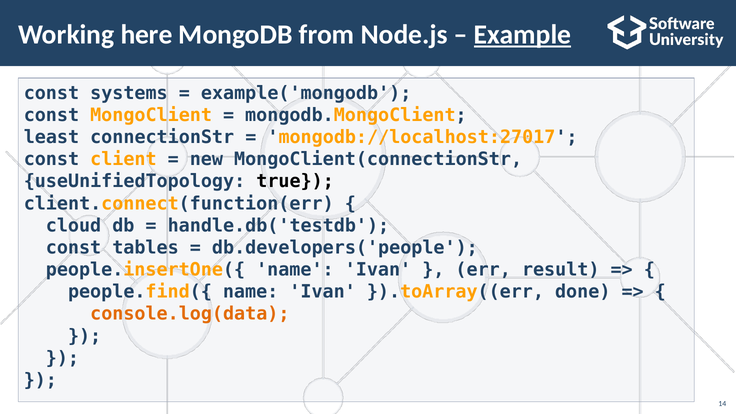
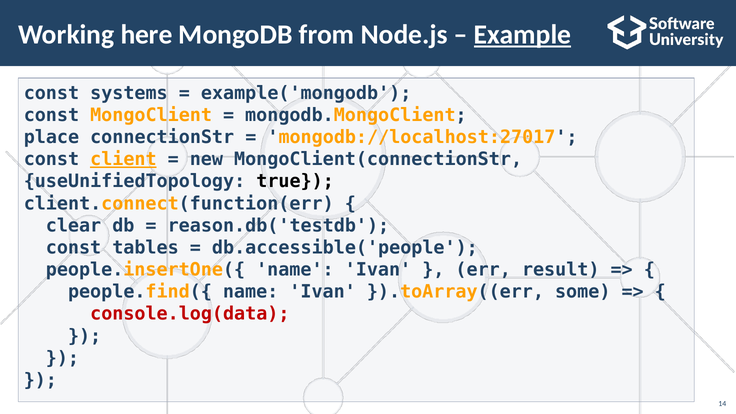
least: least -> place (51, 137)
client underline: none -> present (123, 159)
cloud: cloud -> clear (74, 226)
handle.db('testdb: handle.db('testdb -> reason.db('testdb (278, 226)
db.developers('people: db.developers('people -> db.accessible('people (345, 248)
done: done -> some (583, 292)
console.log(data colour: orange -> red (190, 314)
